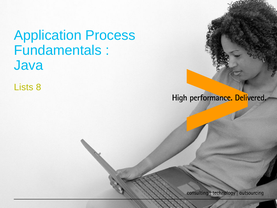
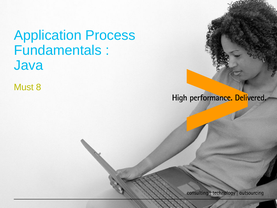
Lists: Lists -> Must (24, 87)
